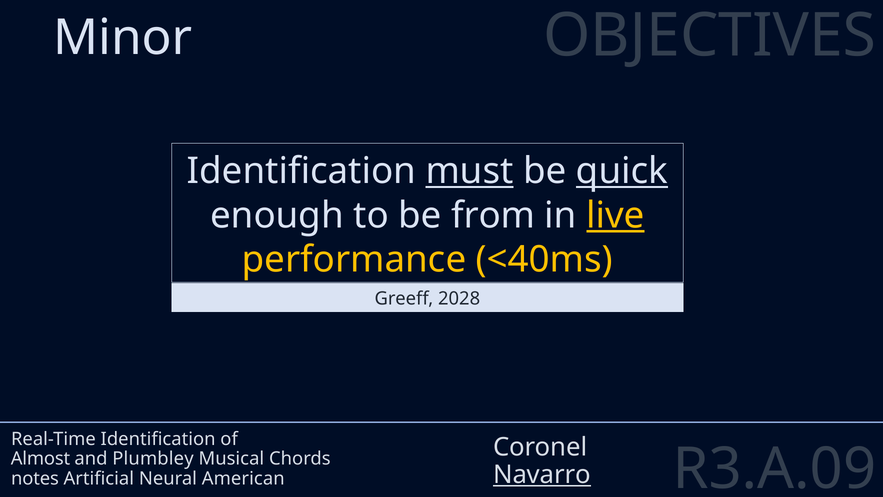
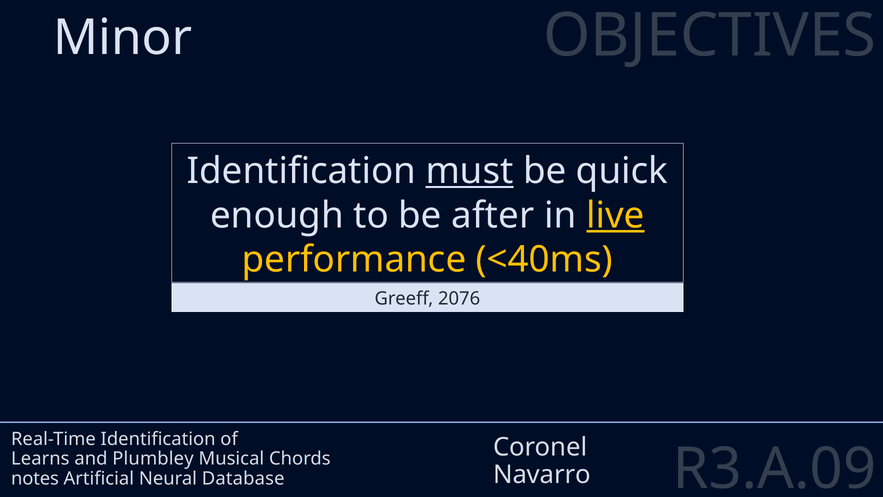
quick underline: present -> none (622, 171)
from: from -> after (493, 215)
2028: 2028 -> 2076 (459, 299)
Almost: Almost -> Learns (40, 459)
Navarro underline: present -> none (542, 474)
American: American -> Database (243, 479)
